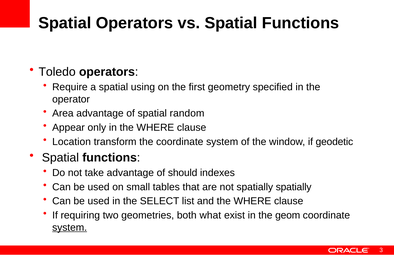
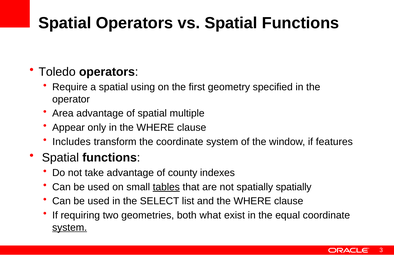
random: random -> multiple (187, 113)
Location: Location -> Includes (72, 142)
geodetic: geodetic -> features (334, 142)
should: should -> county (183, 173)
tables underline: none -> present (166, 187)
geom: geom -> equal (288, 215)
